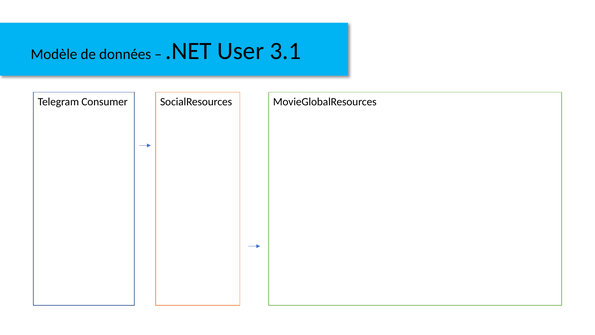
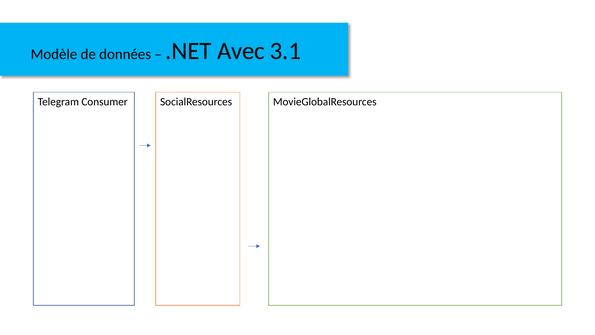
User: User -> Avec (241, 51)
